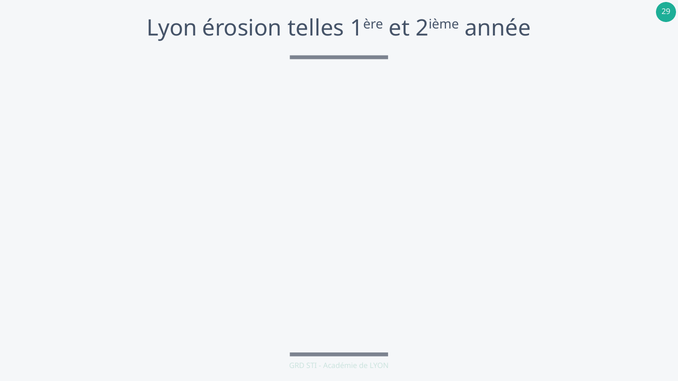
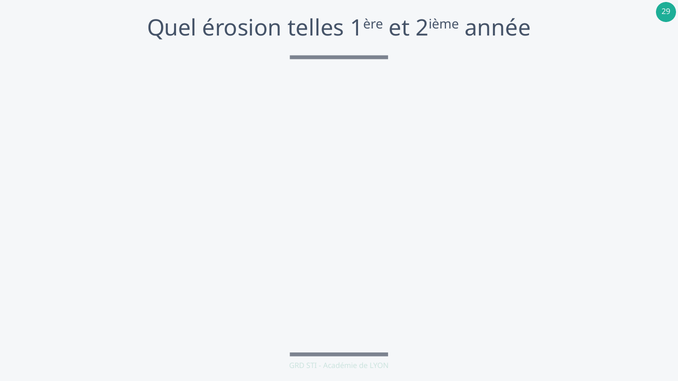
Lyon: Lyon -> Quel (172, 28)
